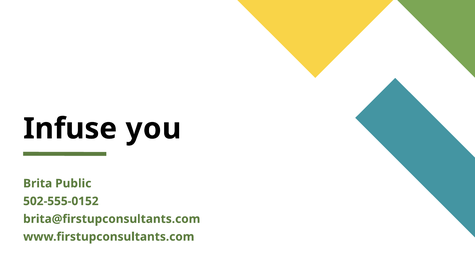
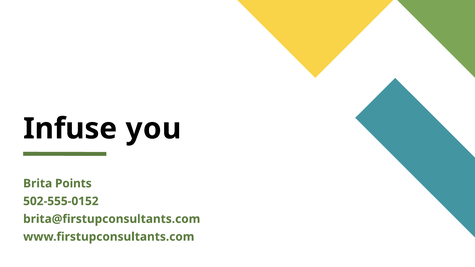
Public: Public -> Points (73, 184)
